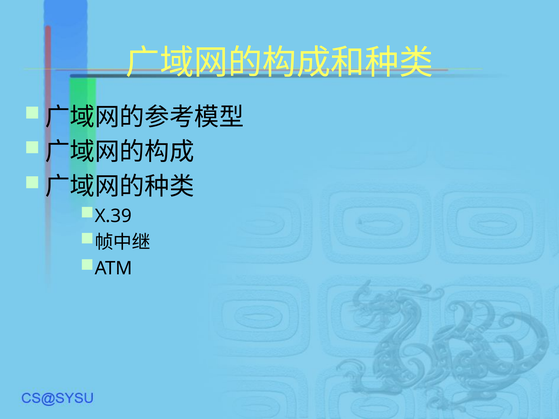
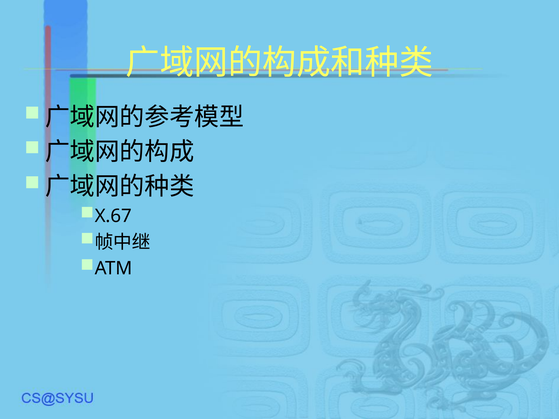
X.39: X.39 -> X.67 (113, 216)
